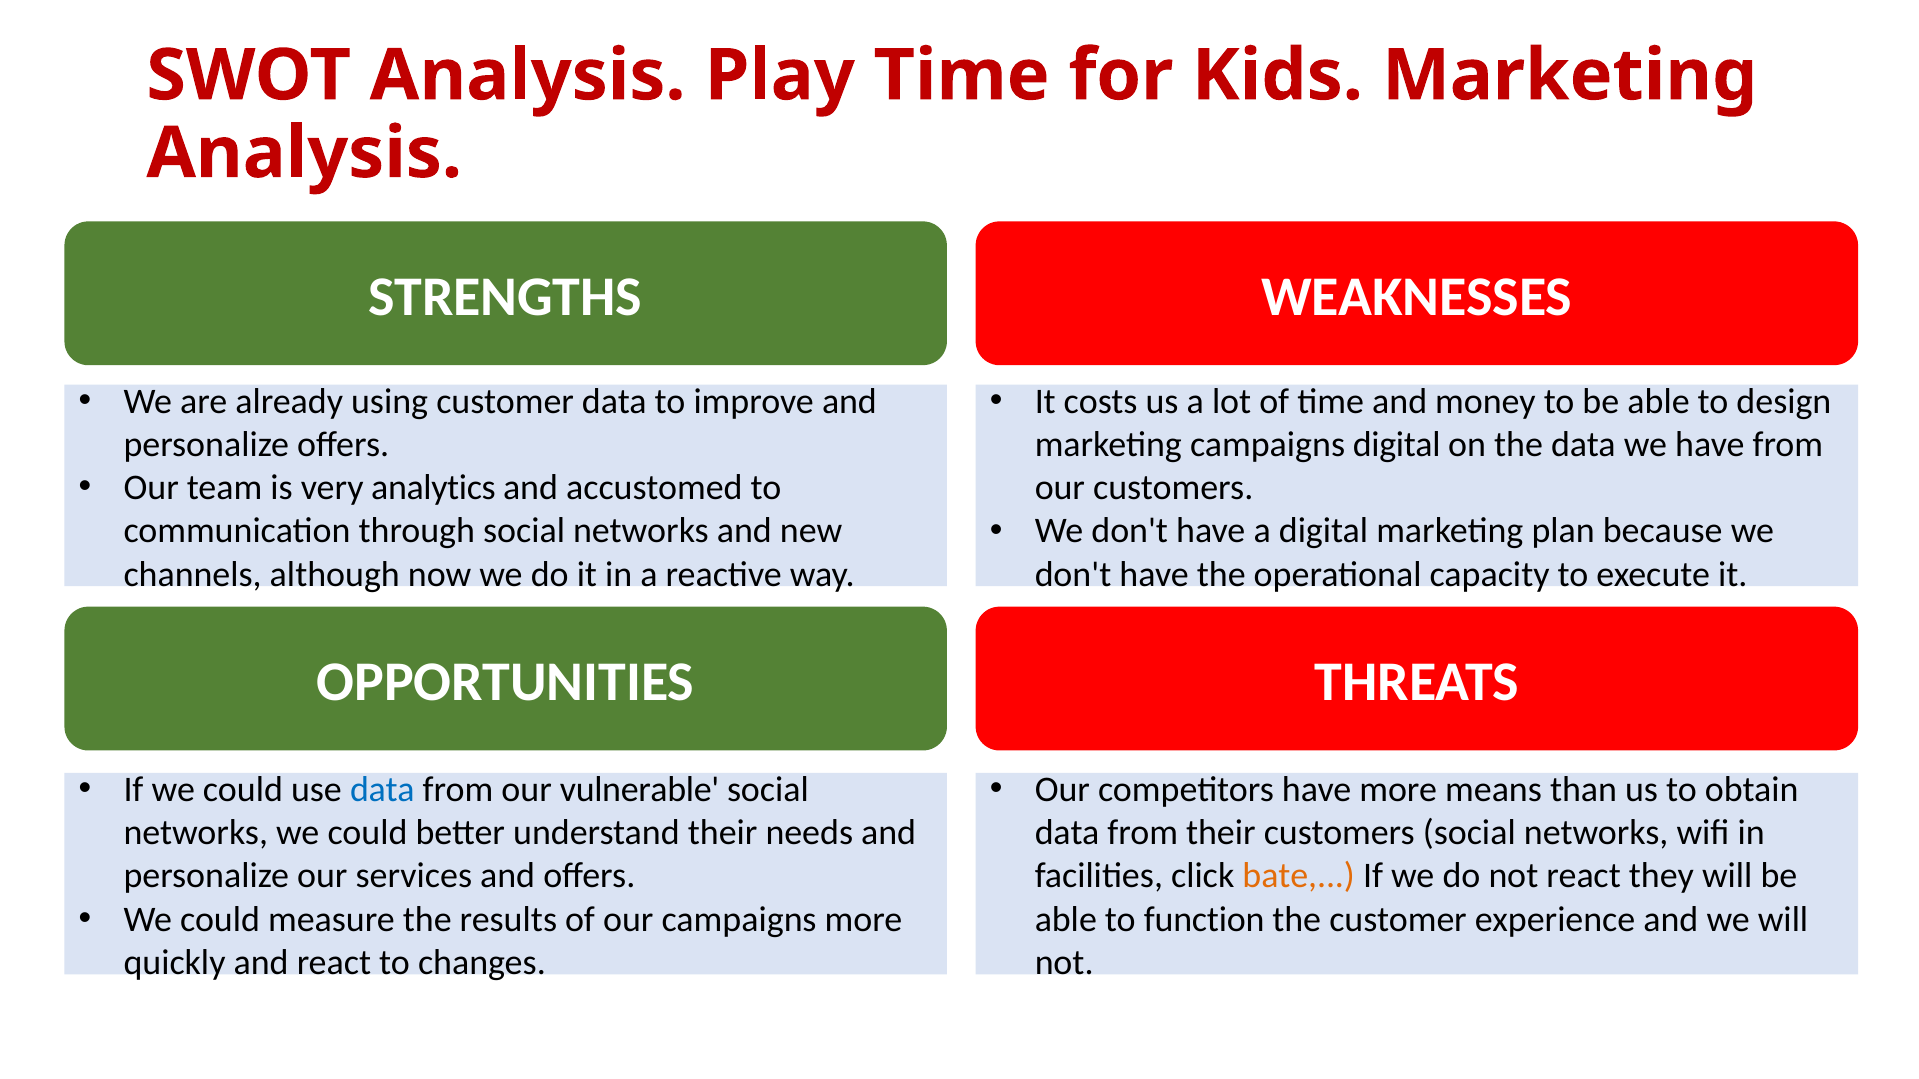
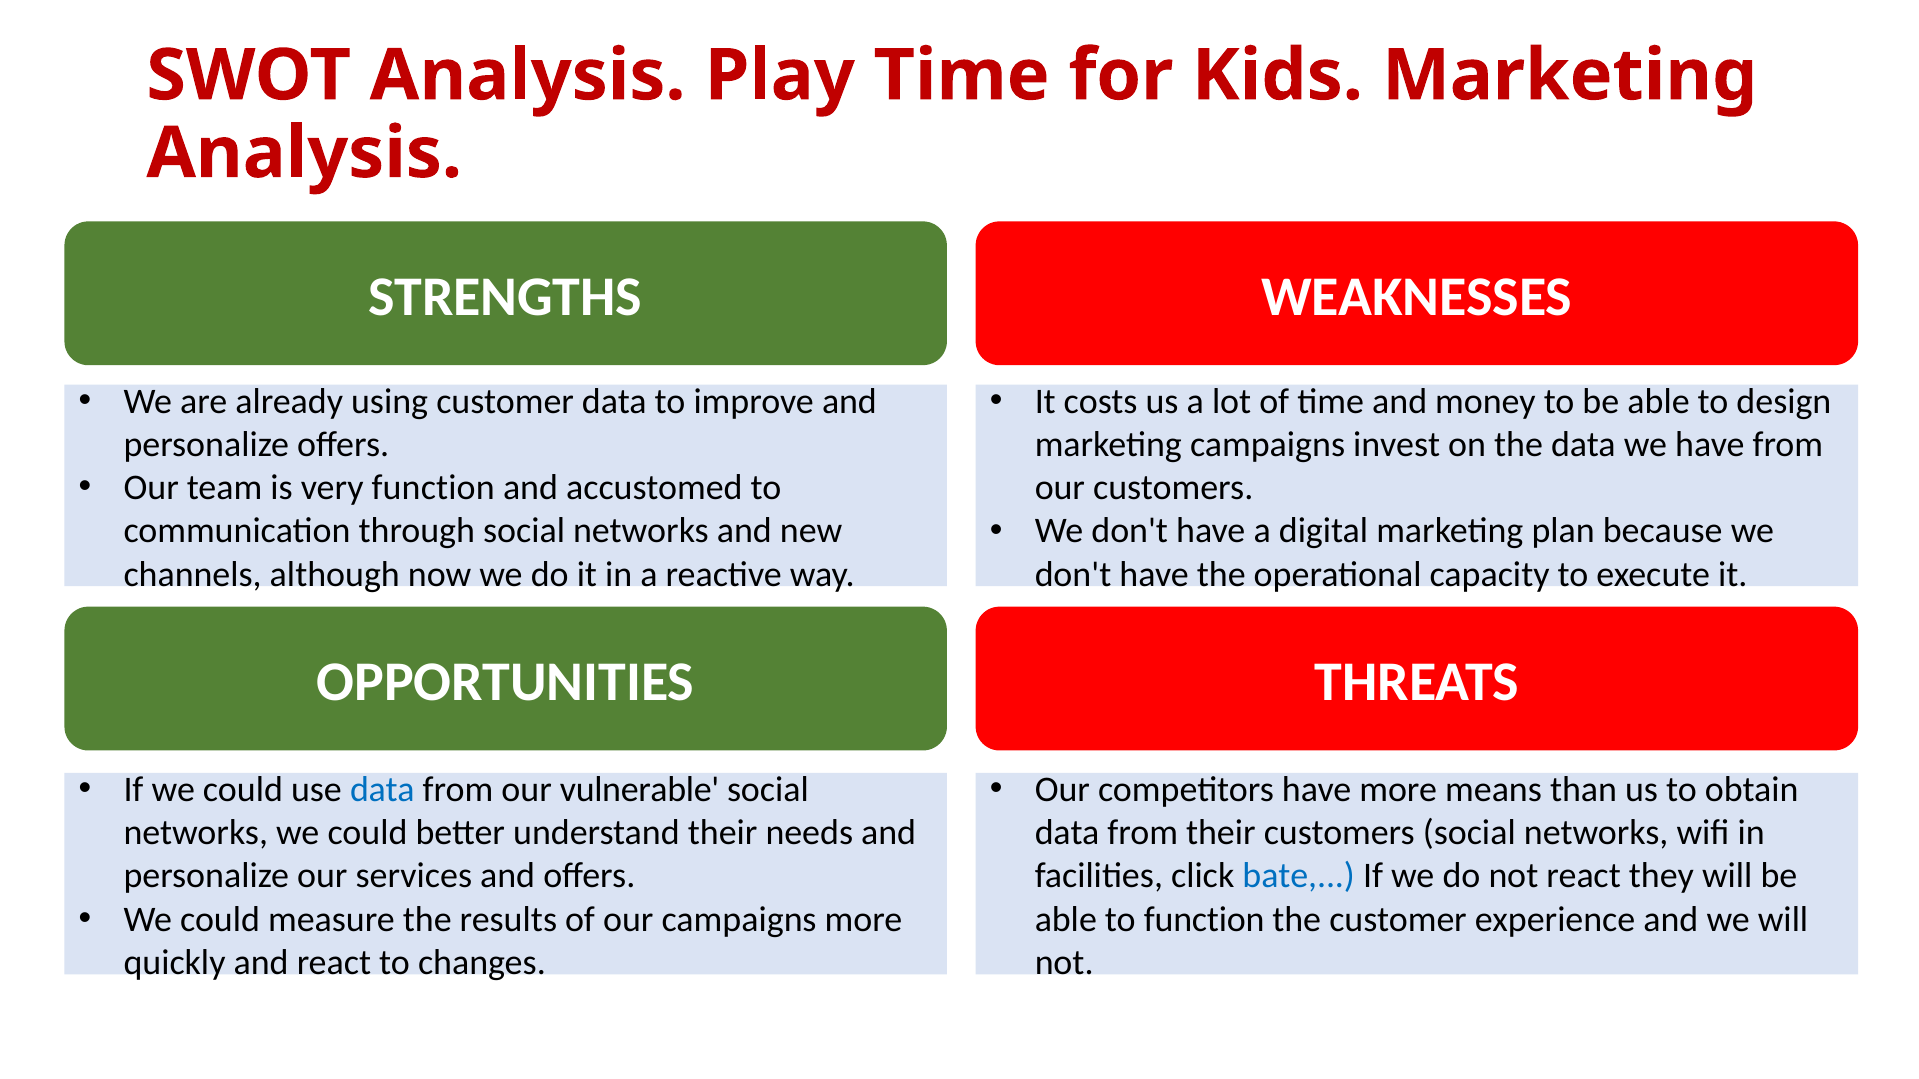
campaigns digital: digital -> invest (1397, 445)
very analytics: analytics -> function (433, 488)
bate colour: orange -> blue (1299, 876)
